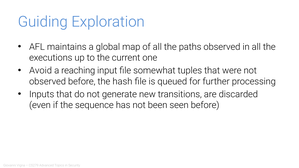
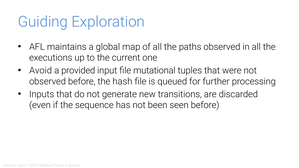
reaching: reaching -> provided (78, 71)
somewhat: somewhat -> mutational (154, 71)
